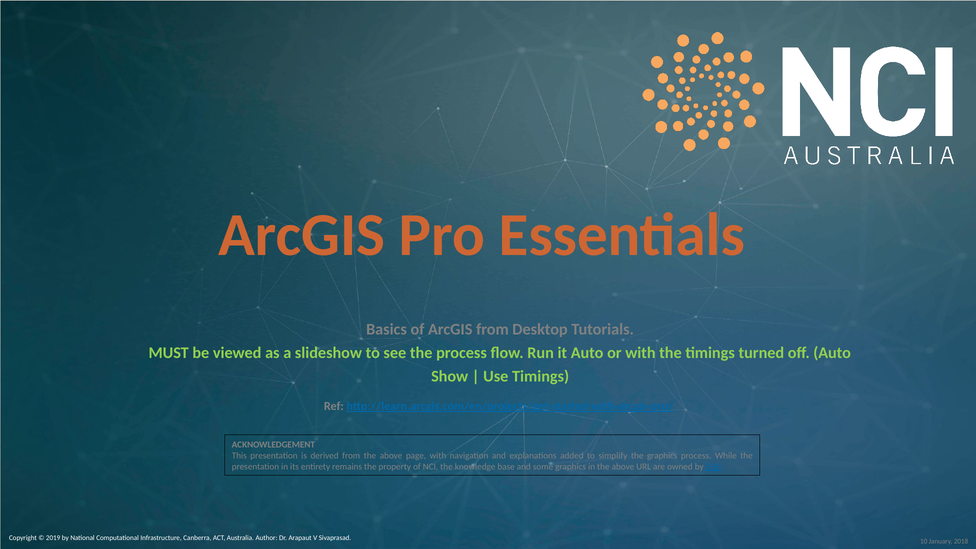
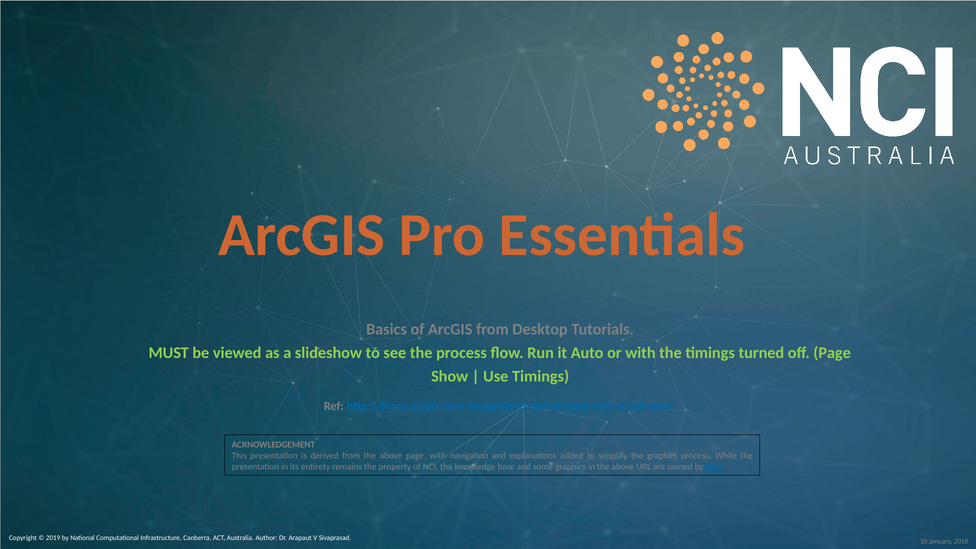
off Auto: Auto -> Page (832, 353)
